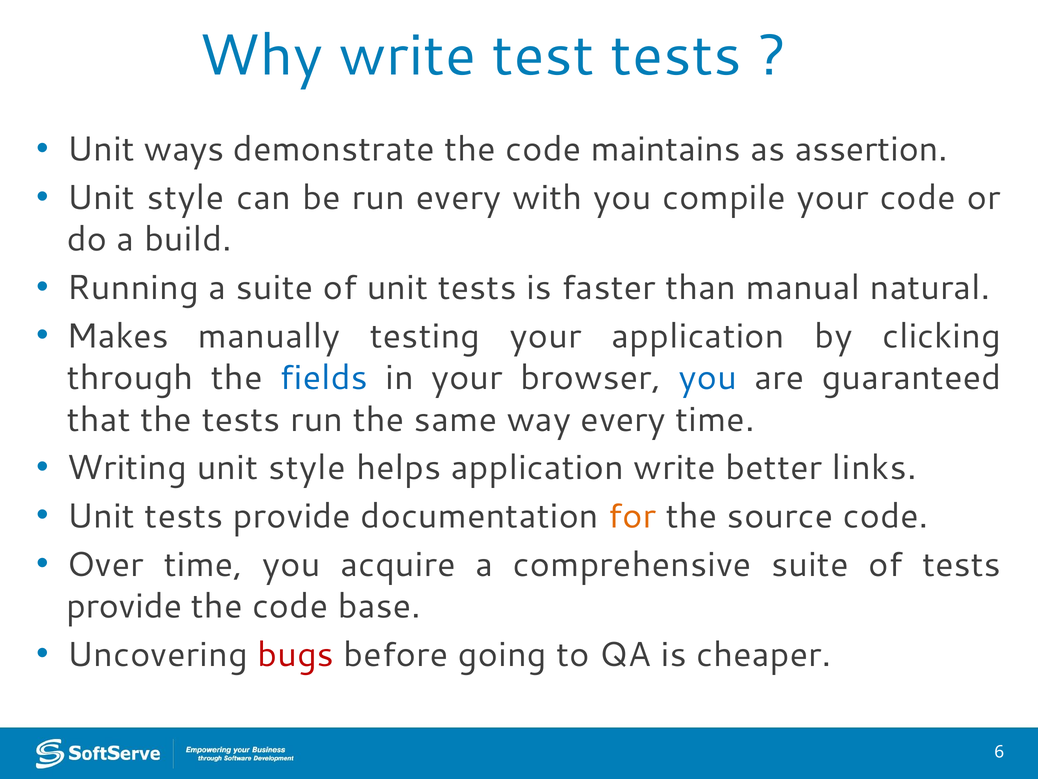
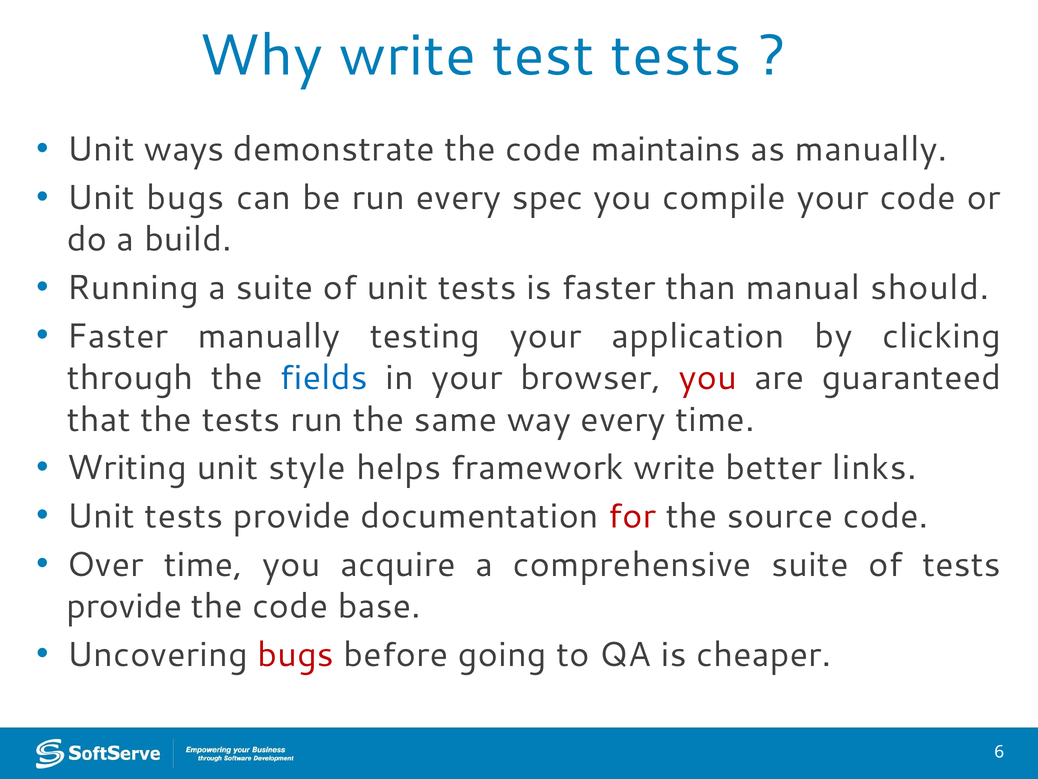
as assertion: assertion -> manually (871, 149)
style: style -> bugs (185, 198)
with: with -> spec (547, 198)
natural: natural -> should (930, 288)
Makes: Makes -> Faster (117, 336)
you colour: blue -> red (708, 378)
helps application: application -> framework (537, 468)
for colour: orange -> red (632, 516)
